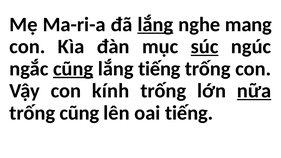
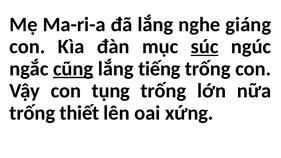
lắng underline: present -> none (155, 24)
mang: mang -> giáng (248, 24)
kính: kính -> tụng (111, 91)
nữa underline: present -> none (254, 91)
trống cũng: cũng -> thiết (79, 113)
oai tiếng: tiếng -> xứng (189, 113)
